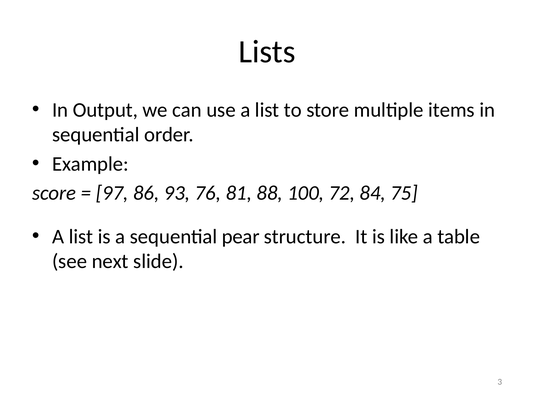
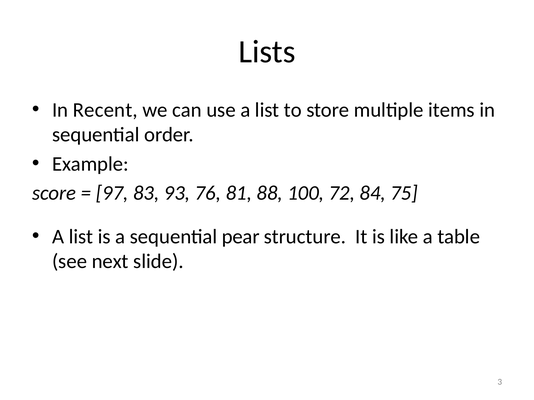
Output: Output -> Recent (105, 110)
86: 86 -> 83 (146, 193)
